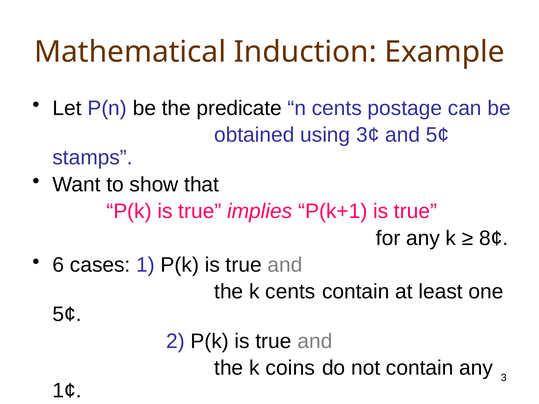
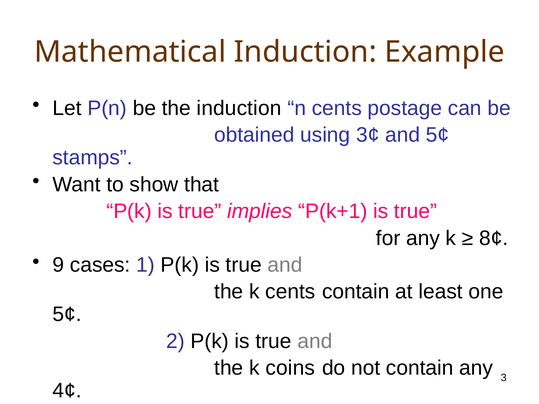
the predicate: predicate -> induction (239, 108)
6: 6 -> 9 (58, 265)
1¢: 1¢ -> 4¢ (67, 391)
